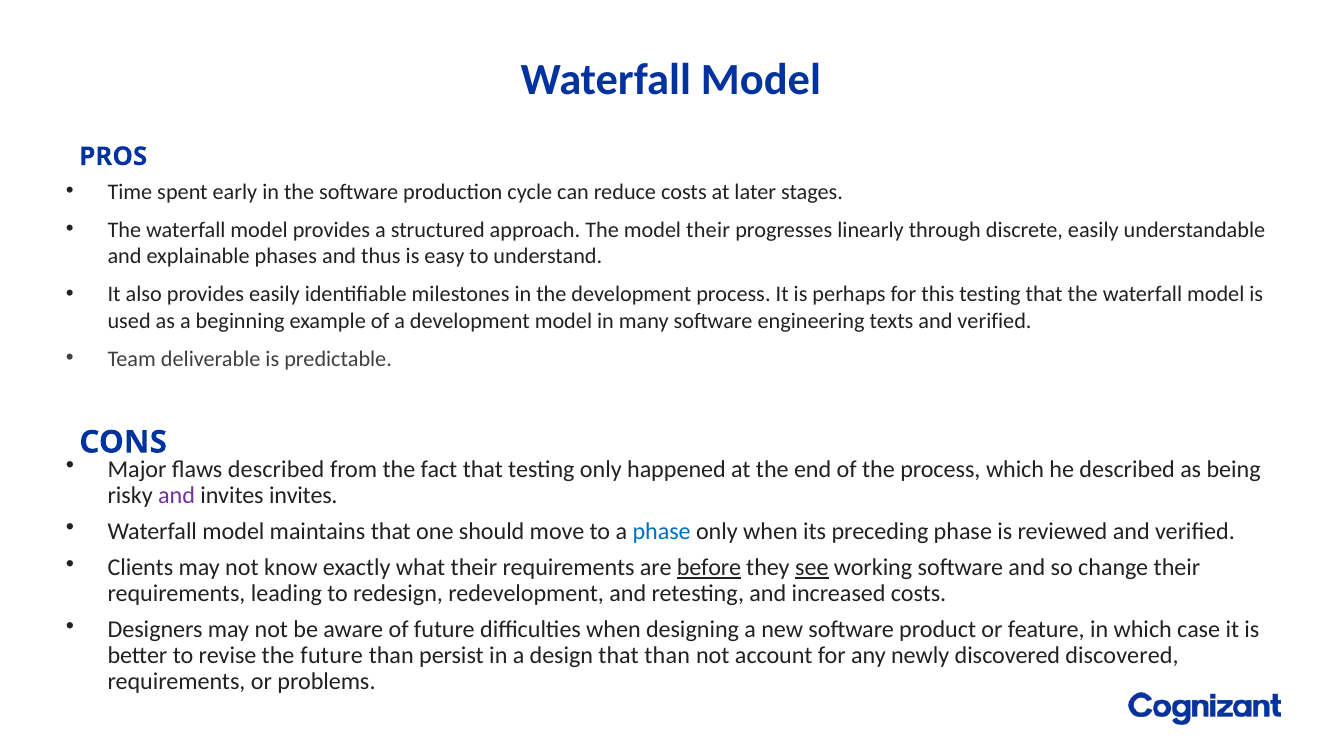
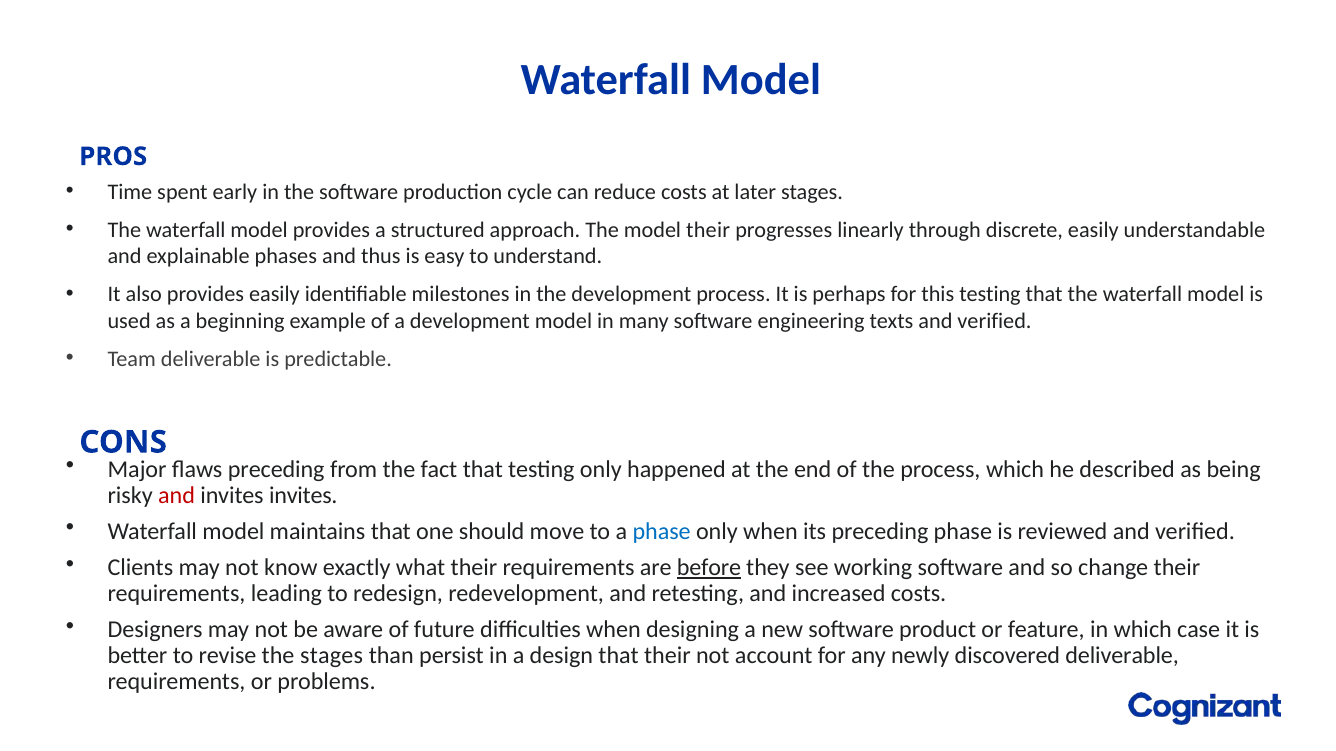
flaws described: described -> preceding (276, 470)
and colour: purple -> red (177, 496)
see underline: present -> none (812, 568)
the future: future -> stages (332, 656)
that than: than -> their (667, 656)
discovered discovered: discovered -> deliverable (1122, 656)
